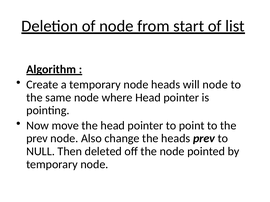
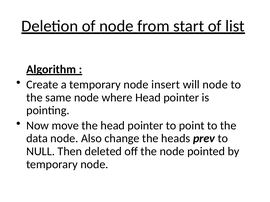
node heads: heads -> insert (166, 85)
prev: prev -> data (37, 139)
